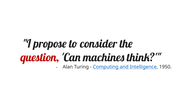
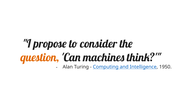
question colour: red -> orange (40, 57)
